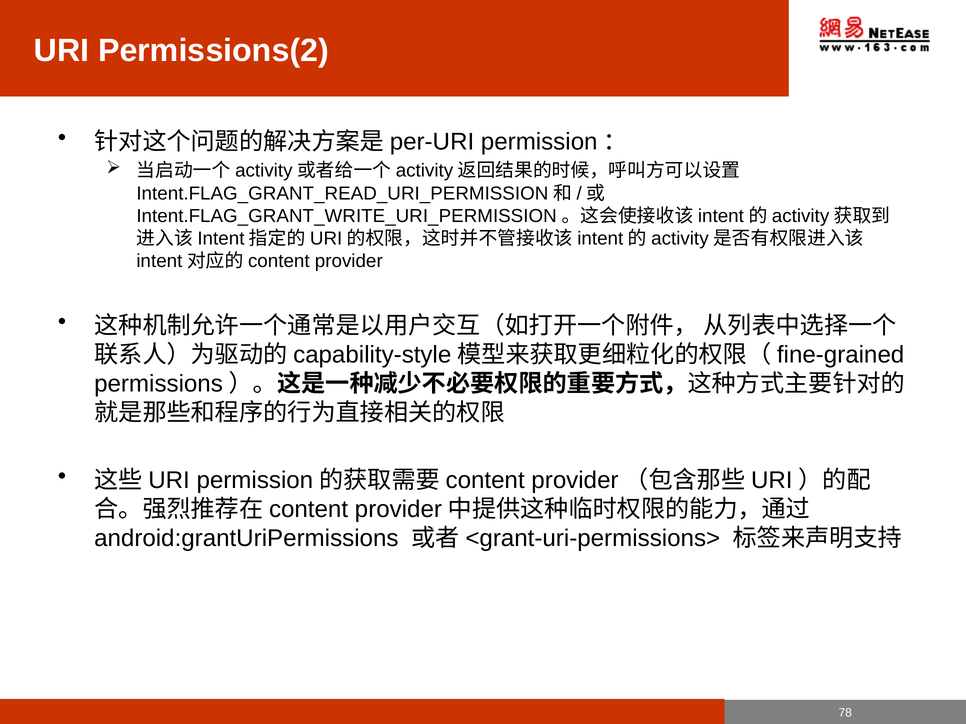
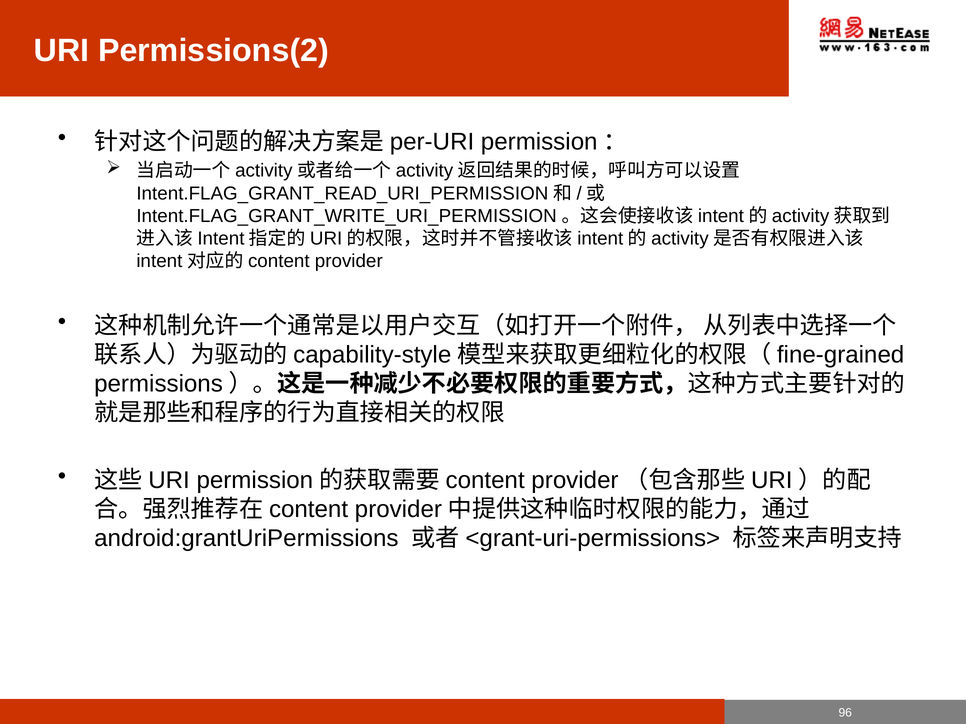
78: 78 -> 96 (845, 713)
